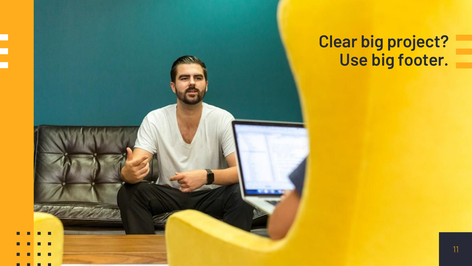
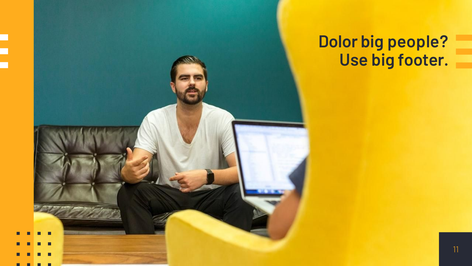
Clear: Clear -> Dolor (338, 42)
project: project -> people (418, 42)
